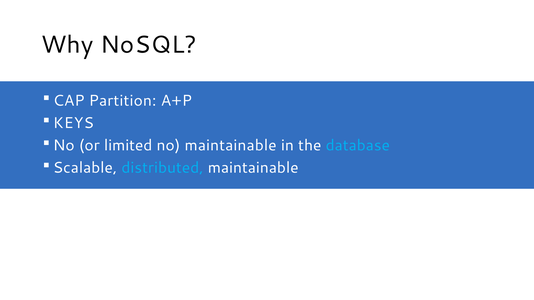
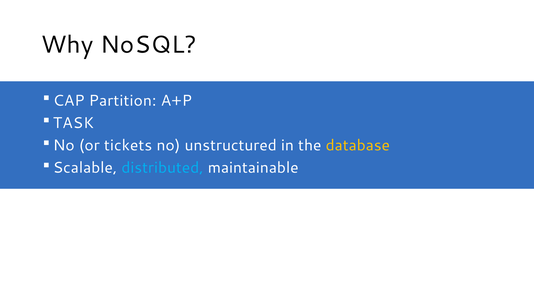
KEYS: KEYS -> TASK (73, 123)
limited: limited -> tickets (128, 146)
no maintainable: maintainable -> unstructured (231, 146)
database colour: light blue -> yellow (358, 146)
